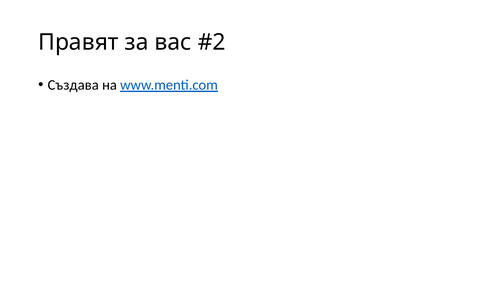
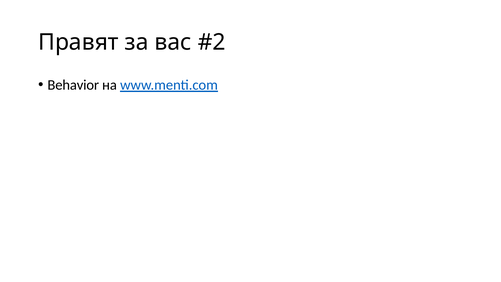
Създава: Създава -> Behavior (73, 85)
